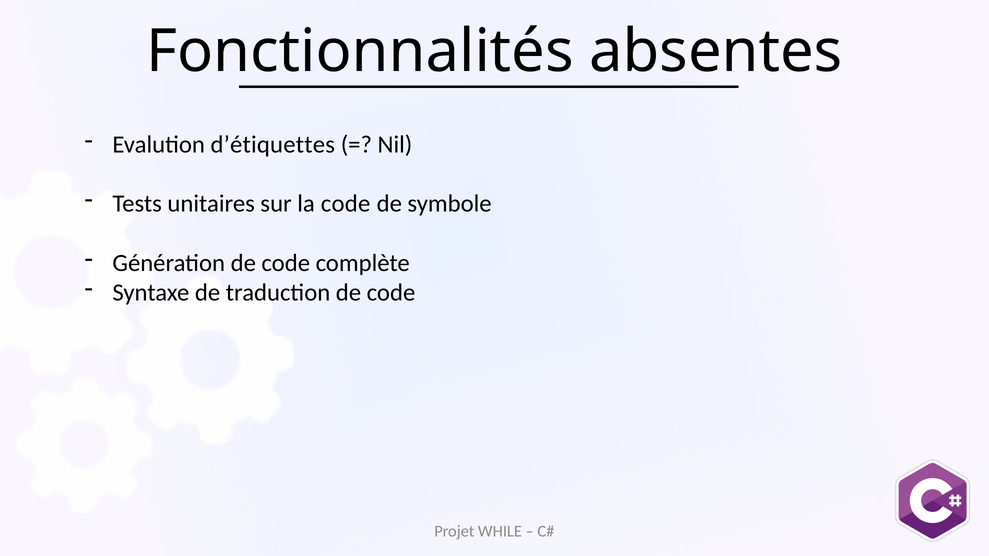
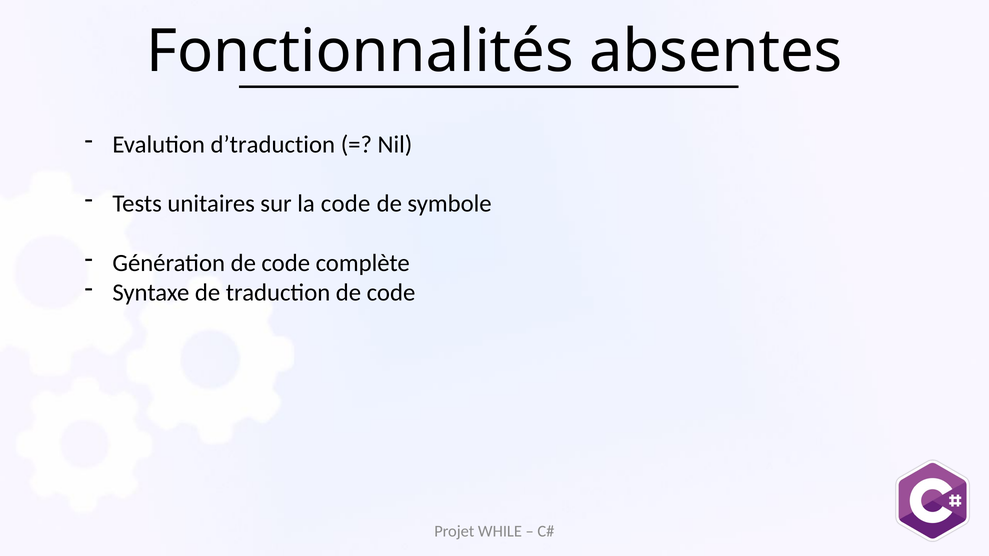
d’étiquettes: d’étiquettes -> d’traduction (273, 145)
